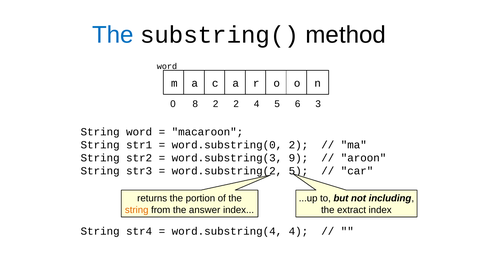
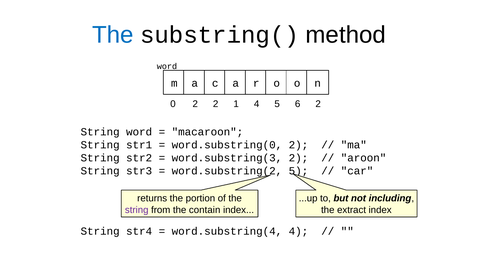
0 8: 8 -> 2 (195, 104)
2 2: 2 -> 1 (236, 104)
6 3: 3 -> 2 (318, 104)
word.substring(3 9: 9 -> 2 (298, 158)
string colour: orange -> purple (137, 210)
answer: answer -> contain (205, 210)
